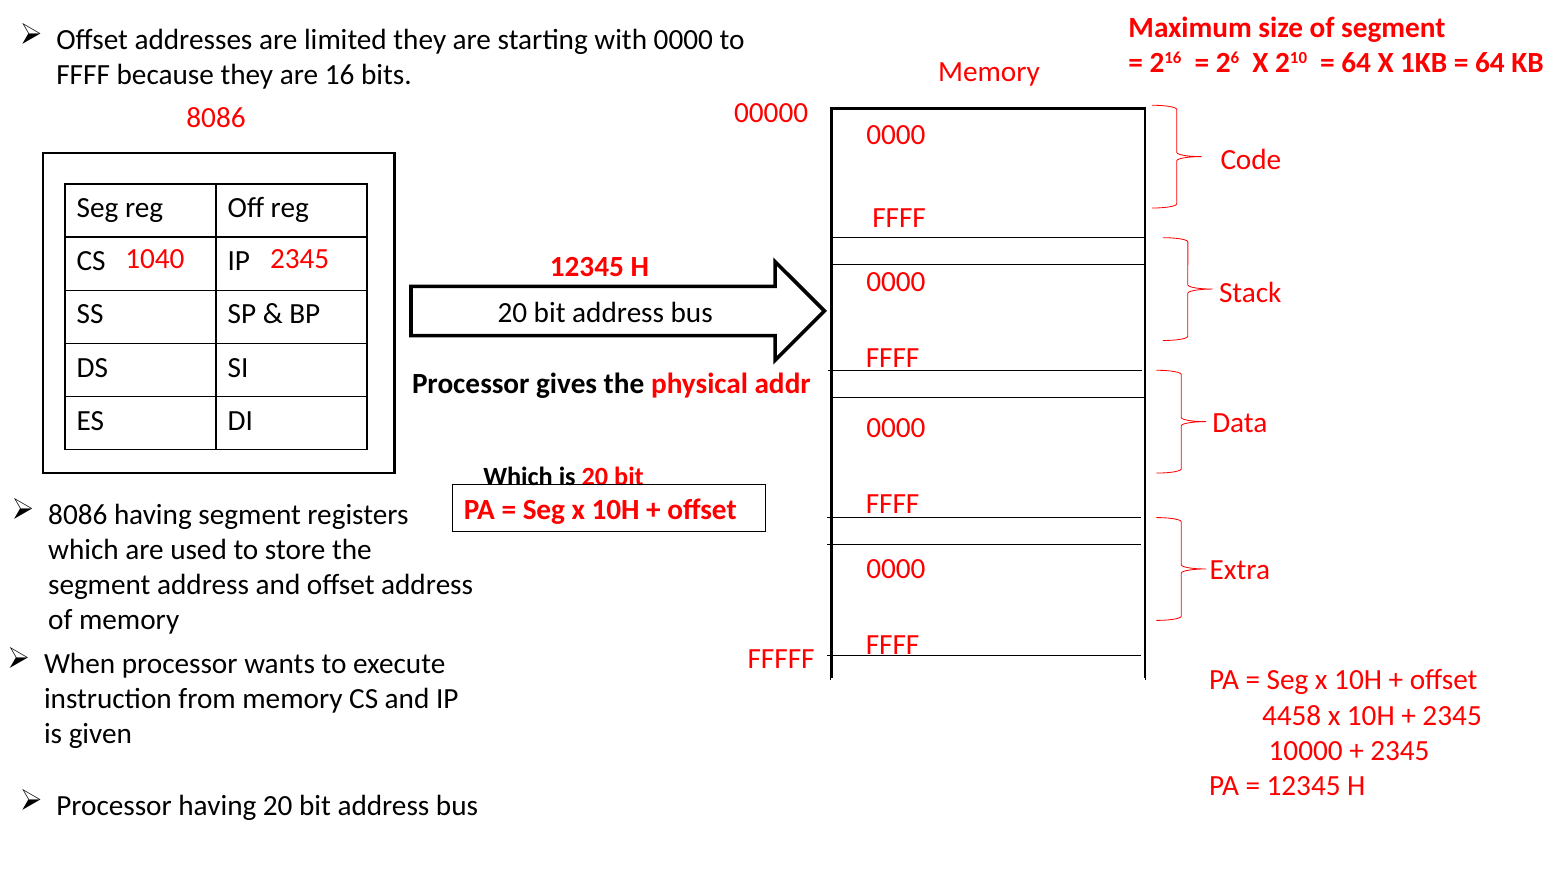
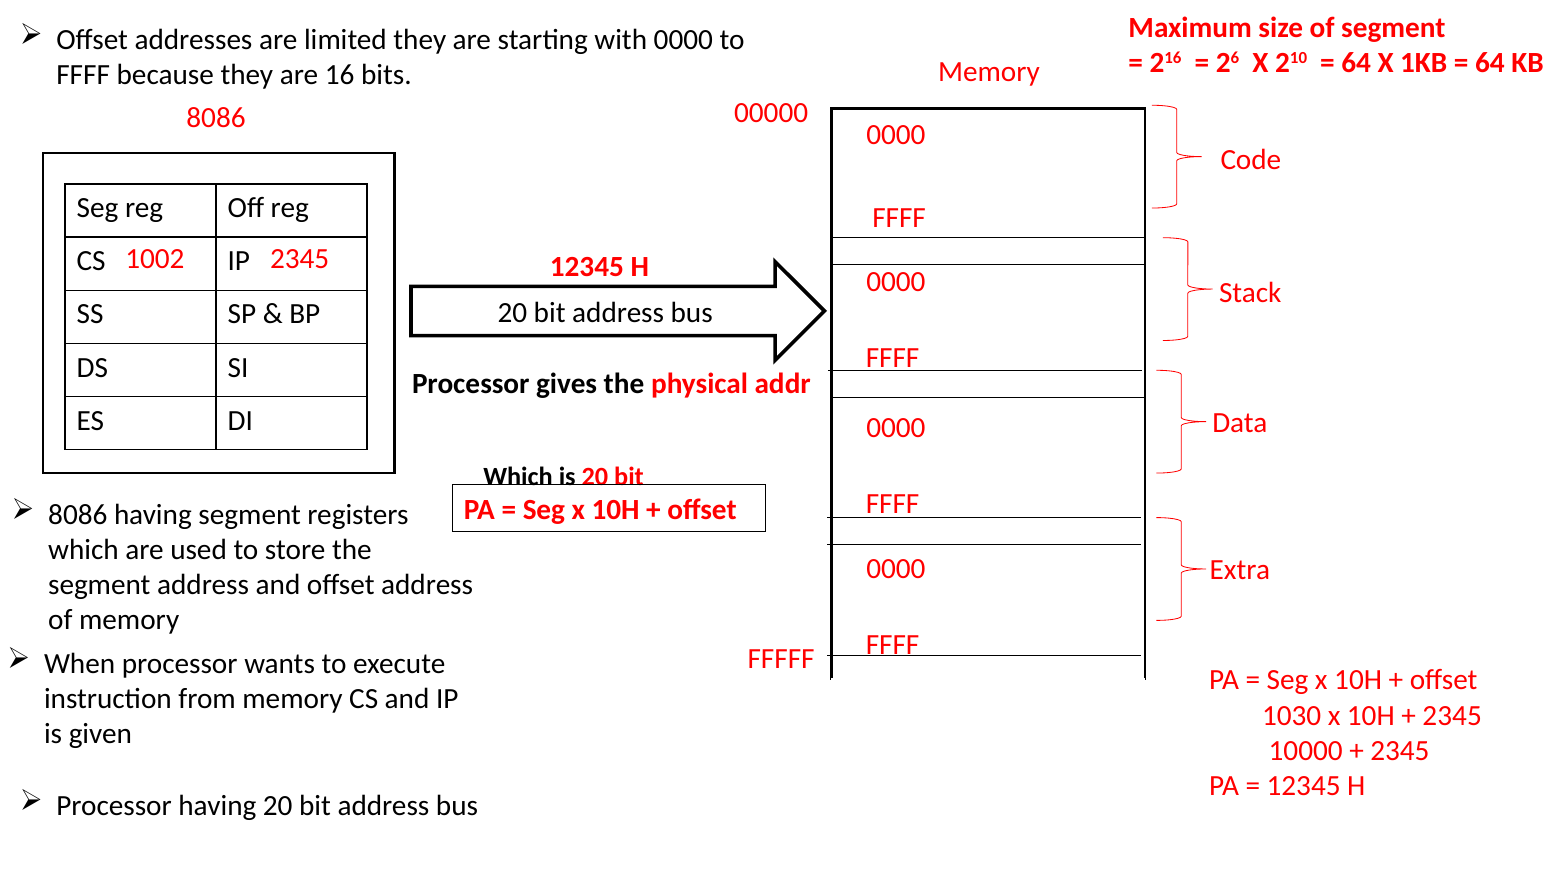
1040: 1040 -> 1002 (155, 259)
4458: 4458 -> 1030 (1292, 716)
